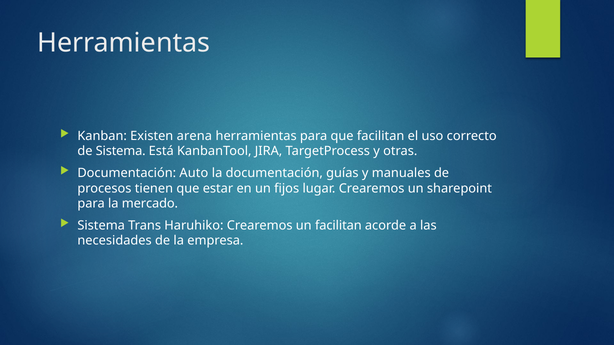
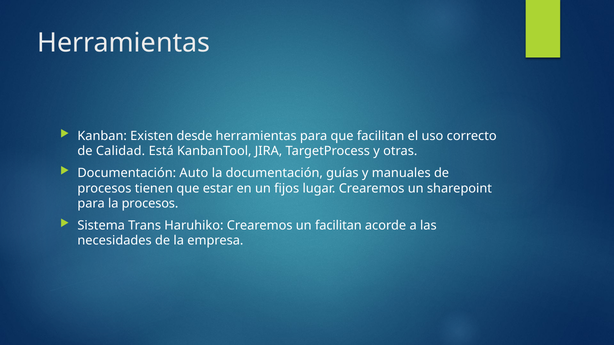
arena: arena -> desde (195, 136)
de Sistema: Sistema -> Calidad (121, 151)
la mercado: mercado -> procesos (150, 204)
